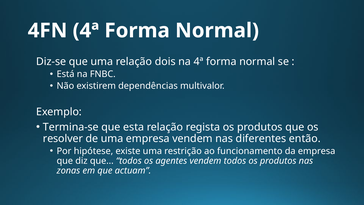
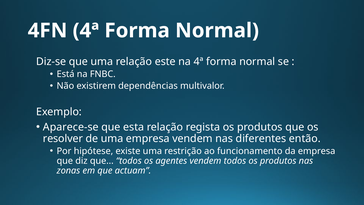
dois: dois -> este (165, 62)
Termina-se: Termina-se -> Aparece-se (71, 127)
